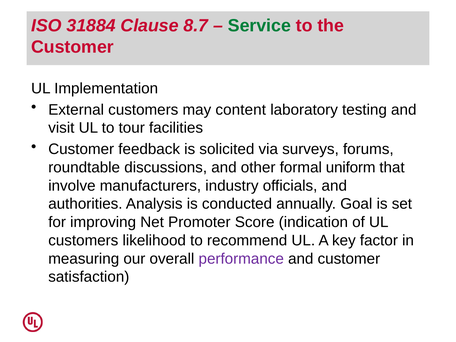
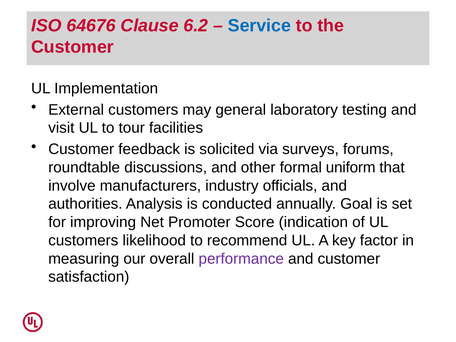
31884: 31884 -> 64676 (91, 26)
8.7: 8.7 -> 6.2 (196, 26)
Service colour: green -> blue (259, 26)
content: content -> general (241, 110)
